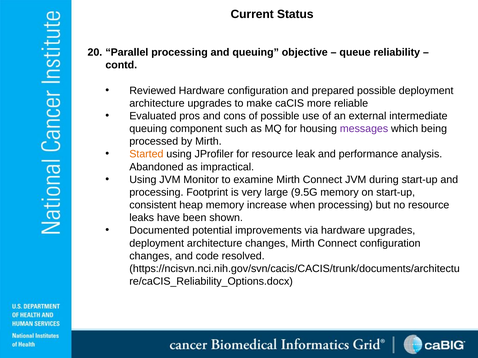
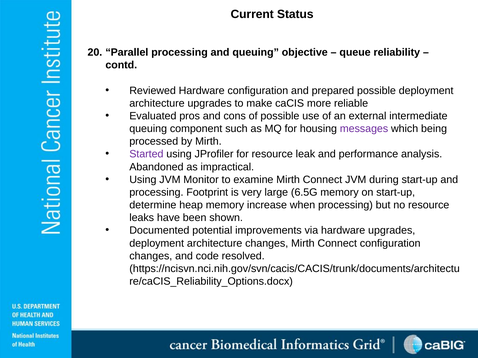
Started colour: orange -> purple (146, 154)
9.5G: 9.5G -> 6.5G (304, 193)
consistent: consistent -> determine (153, 205)
